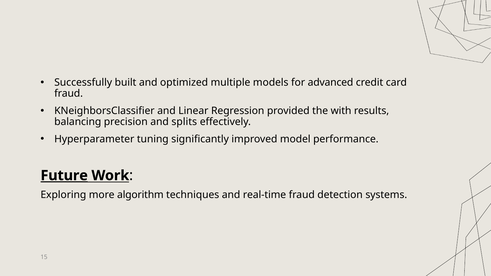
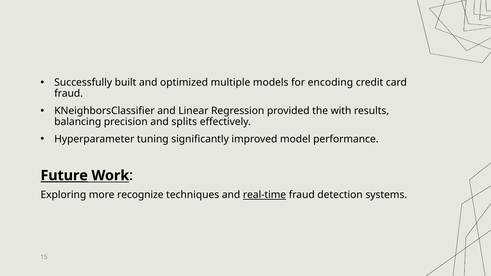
advanced: advanced -> encoding (330, 83)
algorithm: algorithm -> recognize (140, 195)
real-time underline: none -> present (265, 195)
